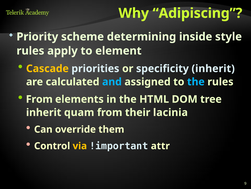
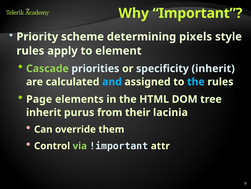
Adipiscing: Adipiscing -> Important (197, 13)
inside: inside -> pixels (196, 37)
Cascade colour: yellow -> light green (47, 68)
From: From -> Page (39, 99)
quam: quam -> purus (79, 112)
via colour: yellow -> light green (80, 145)
